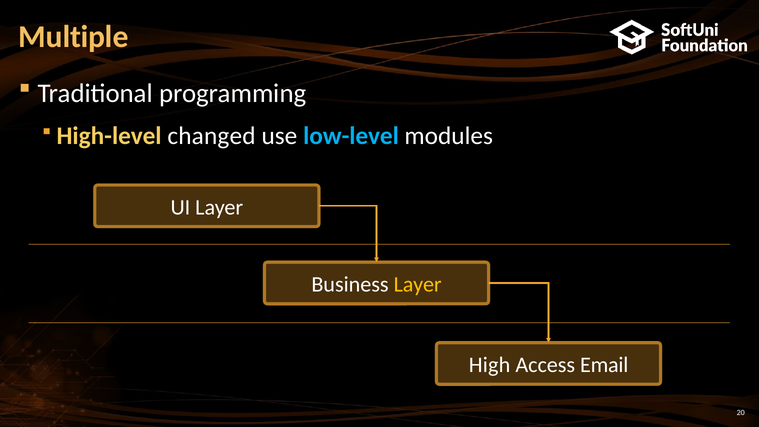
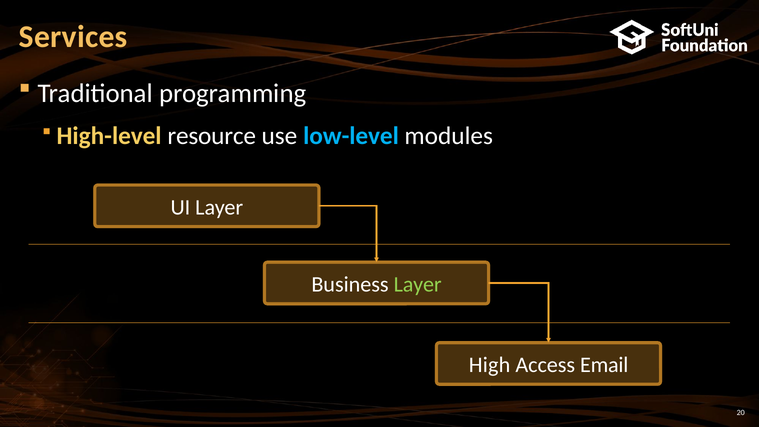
Multiple: Multiple -> Services (73, 37)
changed: changed -> resource (212, 136)
Layer colour: yellow -> light green (418, 285)
